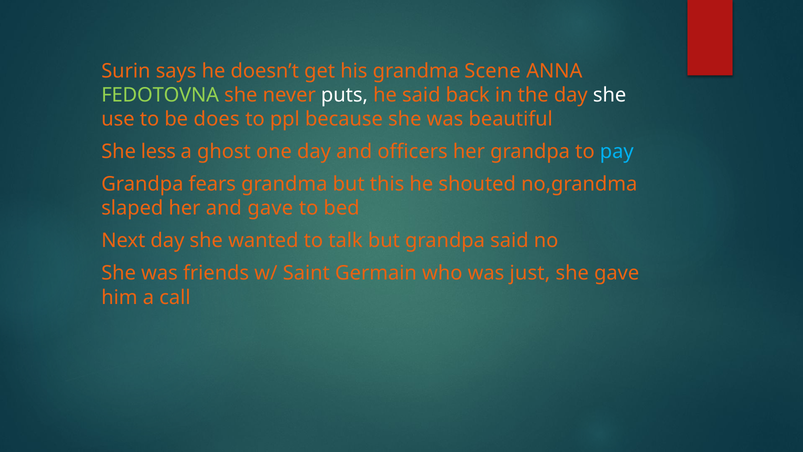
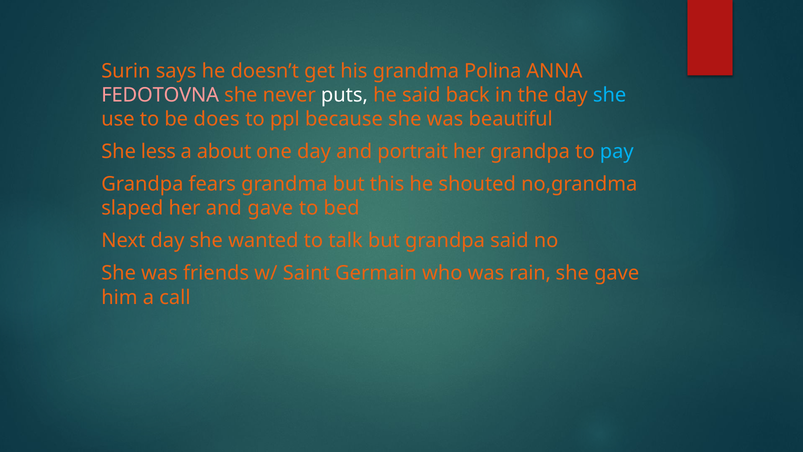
Scene: Scene -> Polina (493, 71)
FEDOTOVNA colour: light green -> pink (160, 95)
she colour: white -> light blue (610, 95)
ghost: ghost -> about (224, 152)
officers: officers -> portrait (413, 152)
just: just -> rain (530, 273)
